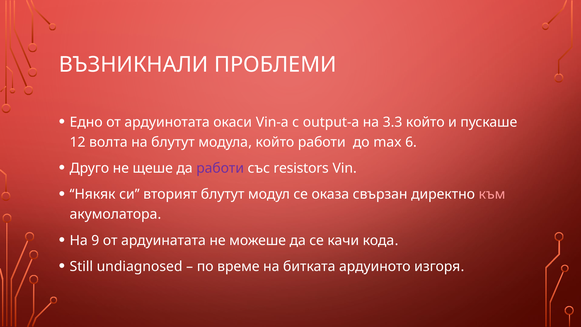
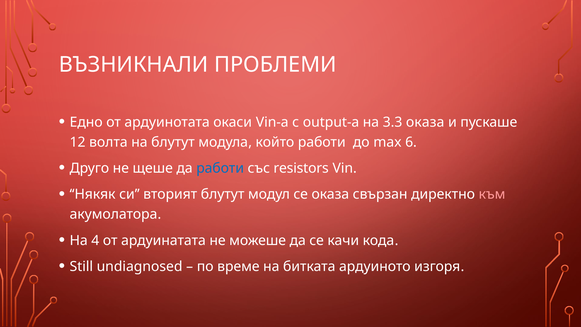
3.3 който: който -> оказа (425, 122)
работи colour: purple -> blue (220, 168)
9: 9 -> 4 (95, 240)
